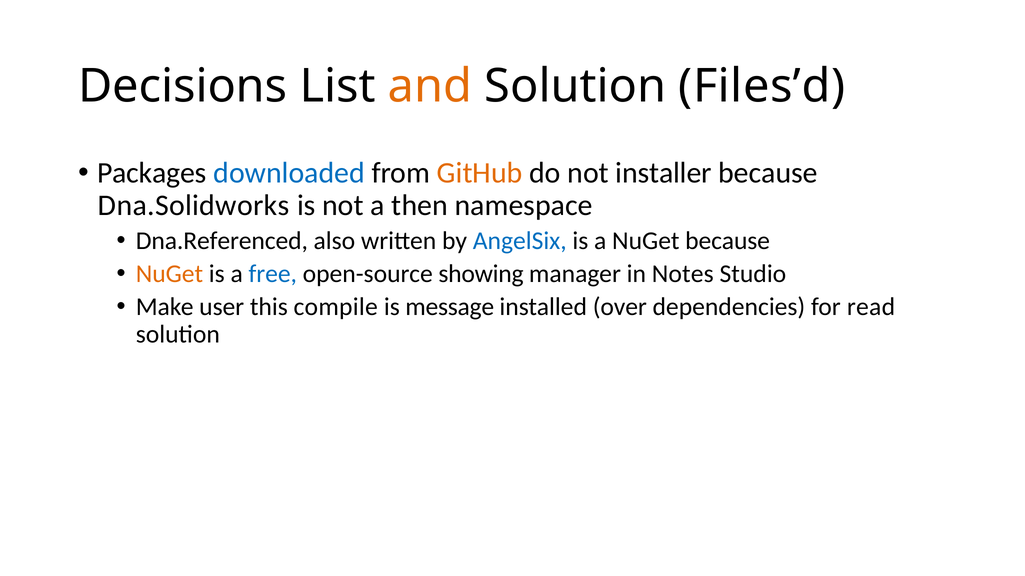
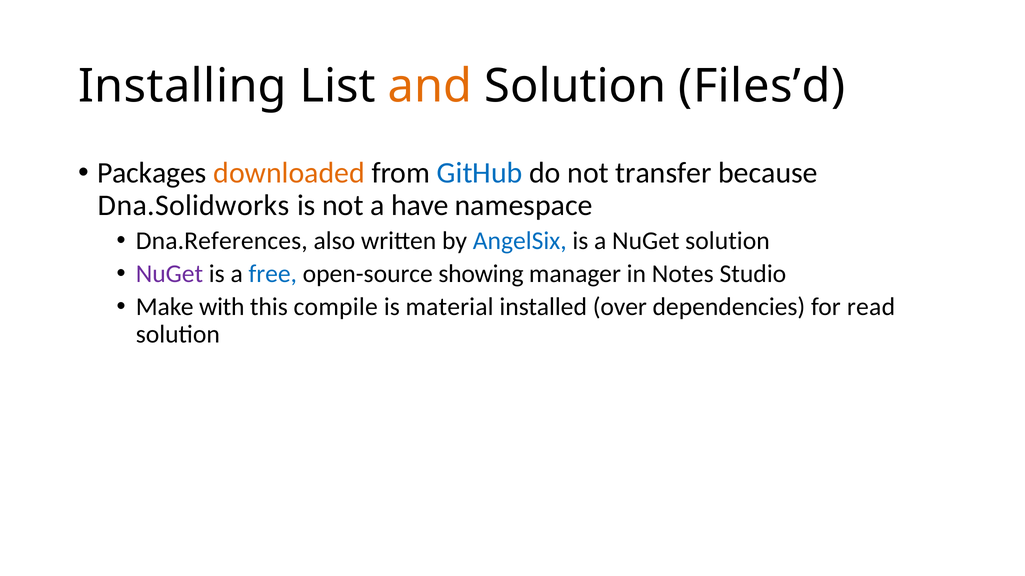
Decisions: Decisions -> Installing (183, 86)
downloaded colour: blue -> orange (289, 173)
GitHub colour: orange -> blue (480, 173)
installer: installer -> transfer (664, 173)
then: then -> have (420, 206)
Dna.Referenced: Dna.Referenced -> Dna.References (222, 241)
NuGet because: because -> solution (728, 241)
NuGet colour: orange -> purple (169, 274)
user: user -> with (222, 307)
message: message -> material (450, 307)
